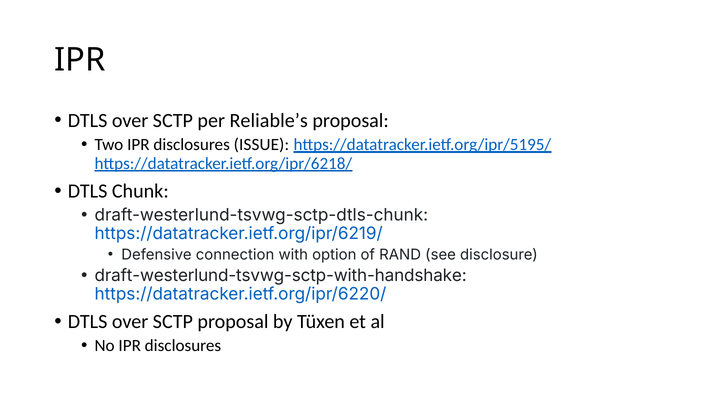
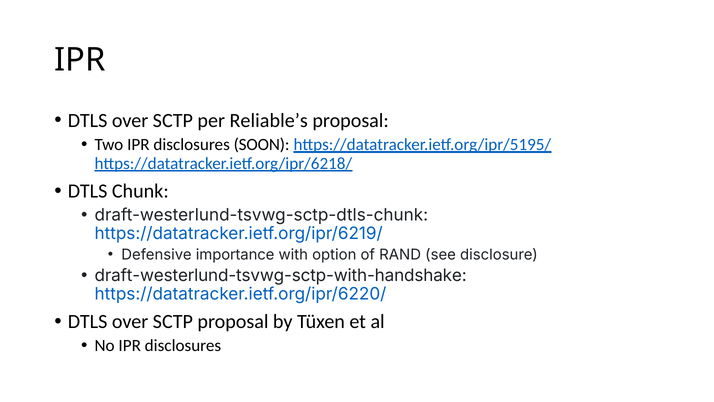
ISSUE: ISSUE -> SOON (262, 144)
connection: connection -> importance (235, 254)
